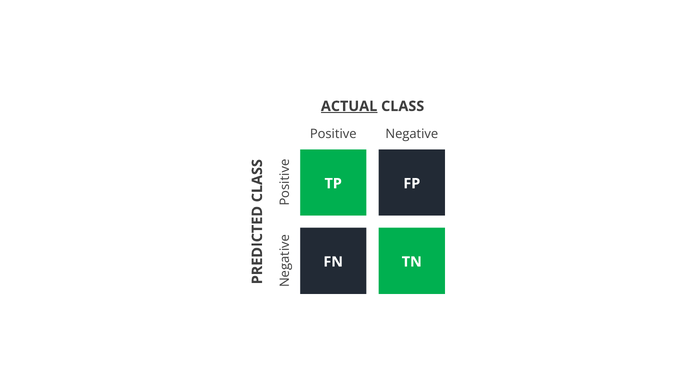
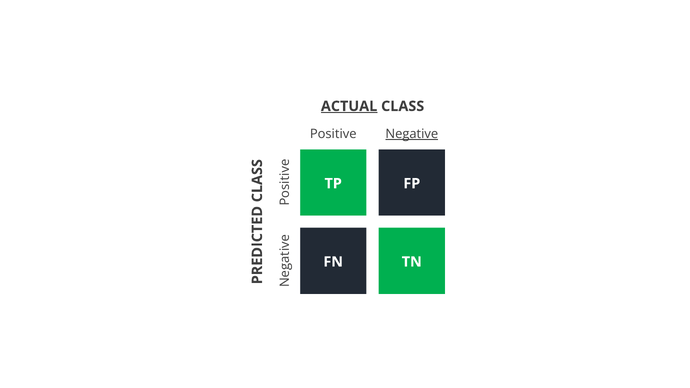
Negative underline: none -> present (412, 134)
